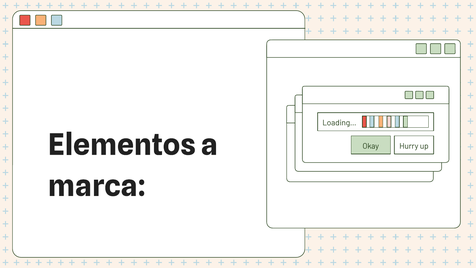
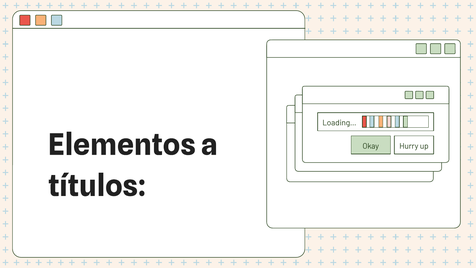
marca: marca -> títulos (97, 186)
